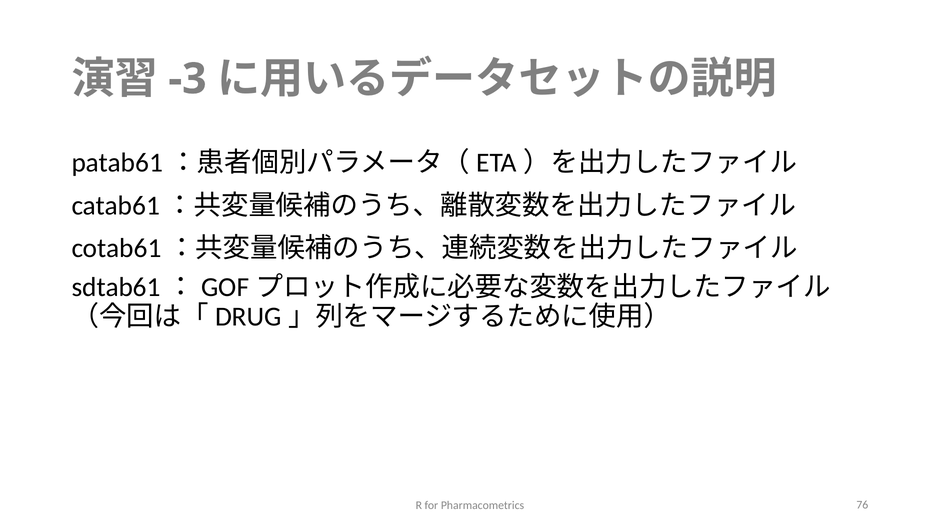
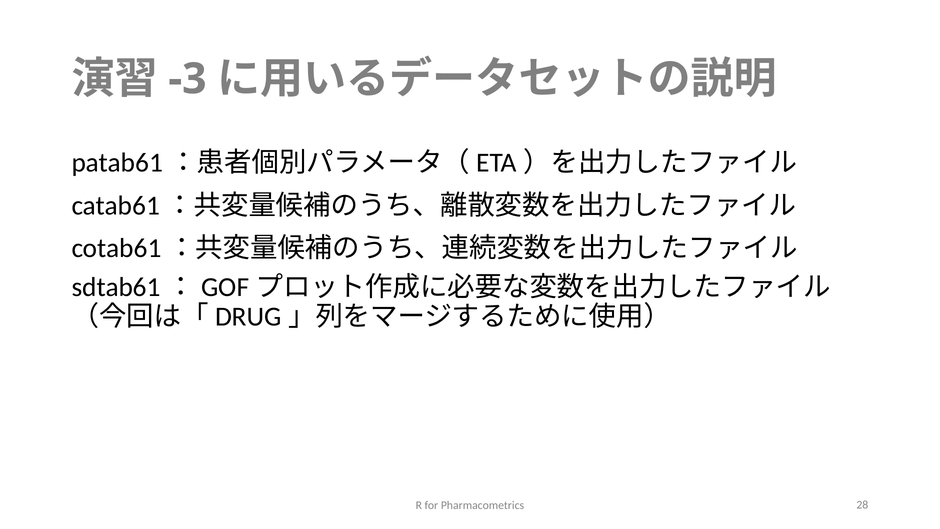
76: 76 -> 28 (862, 505)
